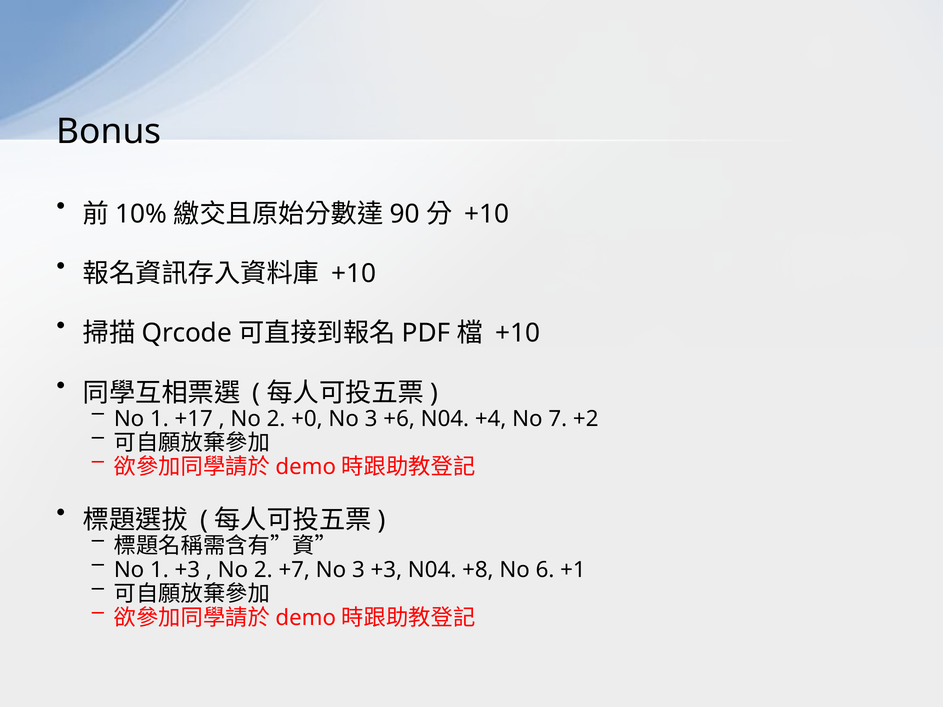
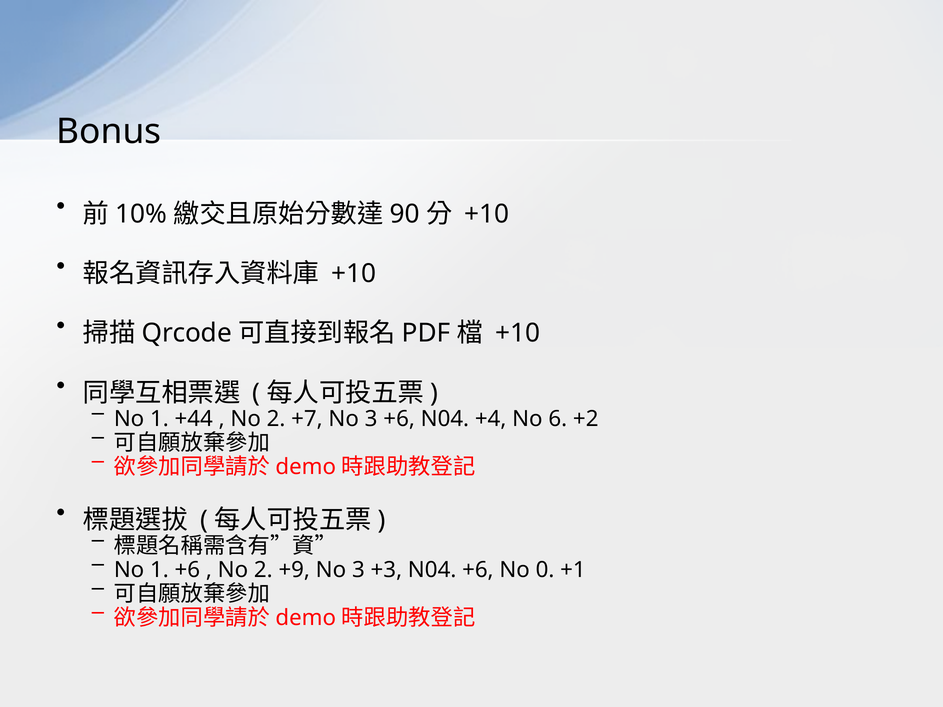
+17: +17 -> +44 (194, 419)
+0: +0 -> +7 (307, 419)
7: 7 -> 6 (558, 419)
1 +3: +3 -> +6 (187, 570)
+7: +7 -> +9 (294, 570)
N04 +8: +8 -> +6 (478, 570)
6: 6 -> 0 (545, 570)
